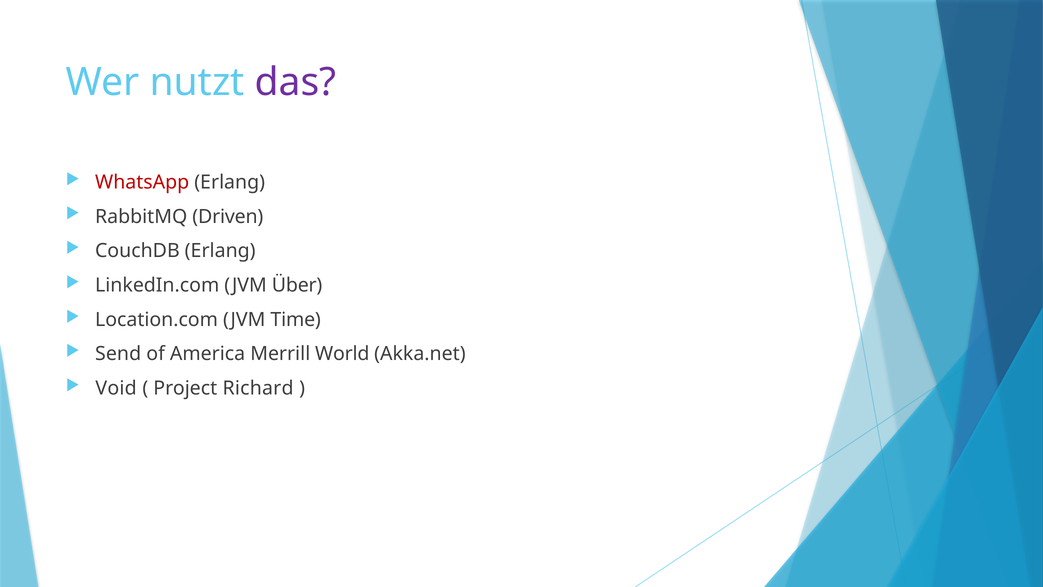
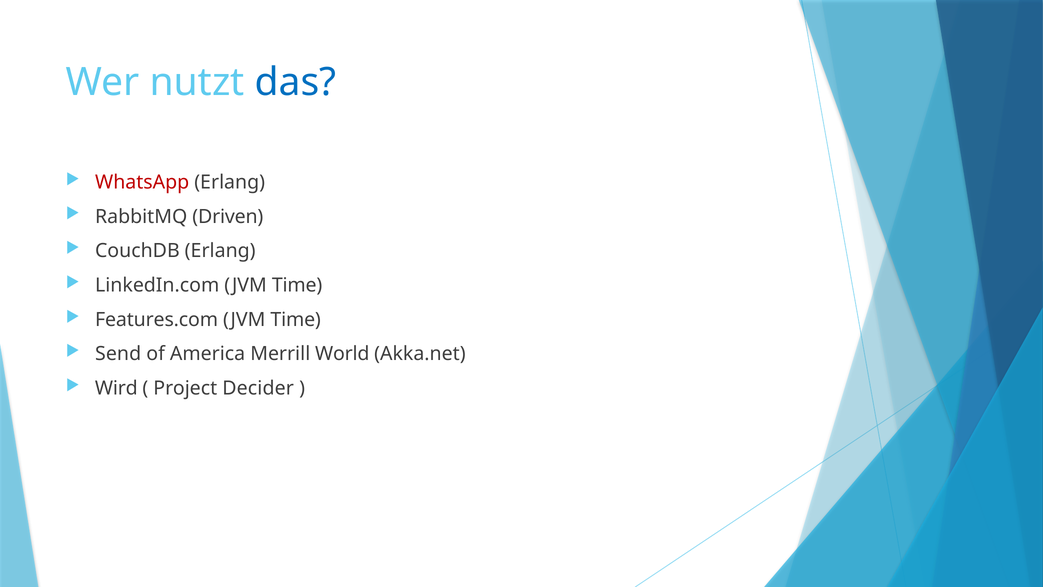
das colour: purple -> blue (296, 82)
LinkedIn.com JVM Über: Über -> Time (297, 285)
Location.com: Location.com -> Features.com (157, 320)
Void: Void -> Wird (116, 388)
Richard: Richard -> Decider (258, 388)
